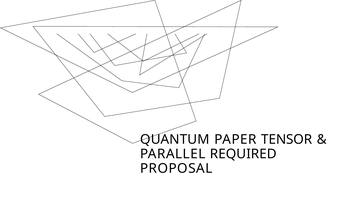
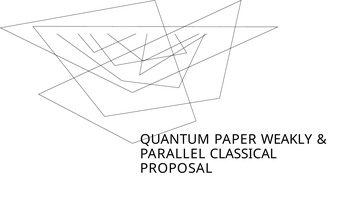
TENSOR: TENSOR -> WEAKLY (287, 140)
REQUIRED: REQUIRED -> CLASSICAL (243, 154)
